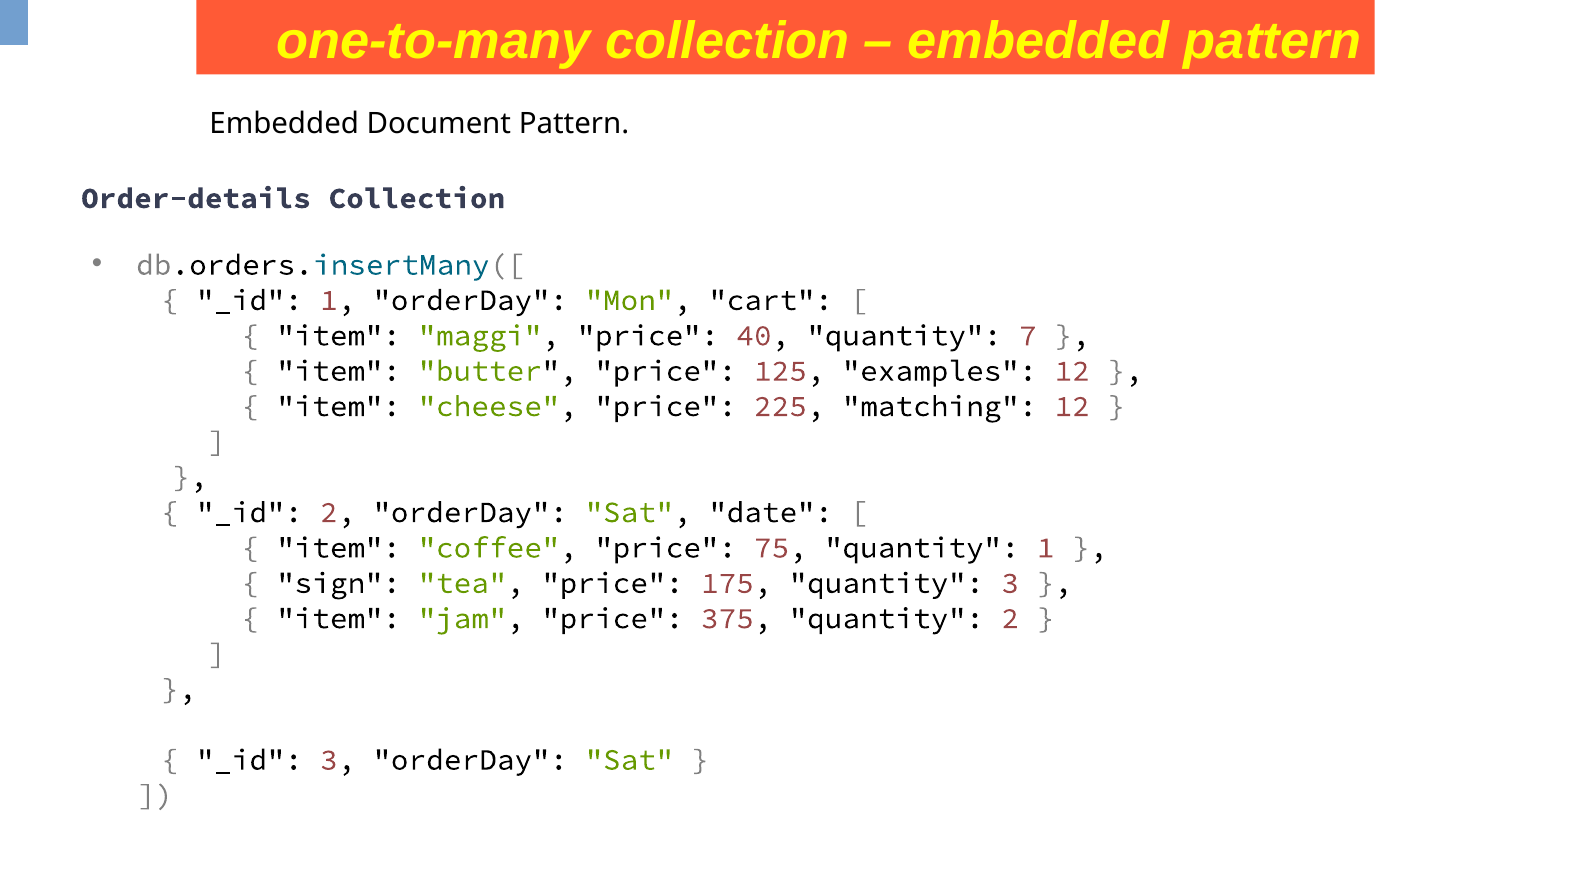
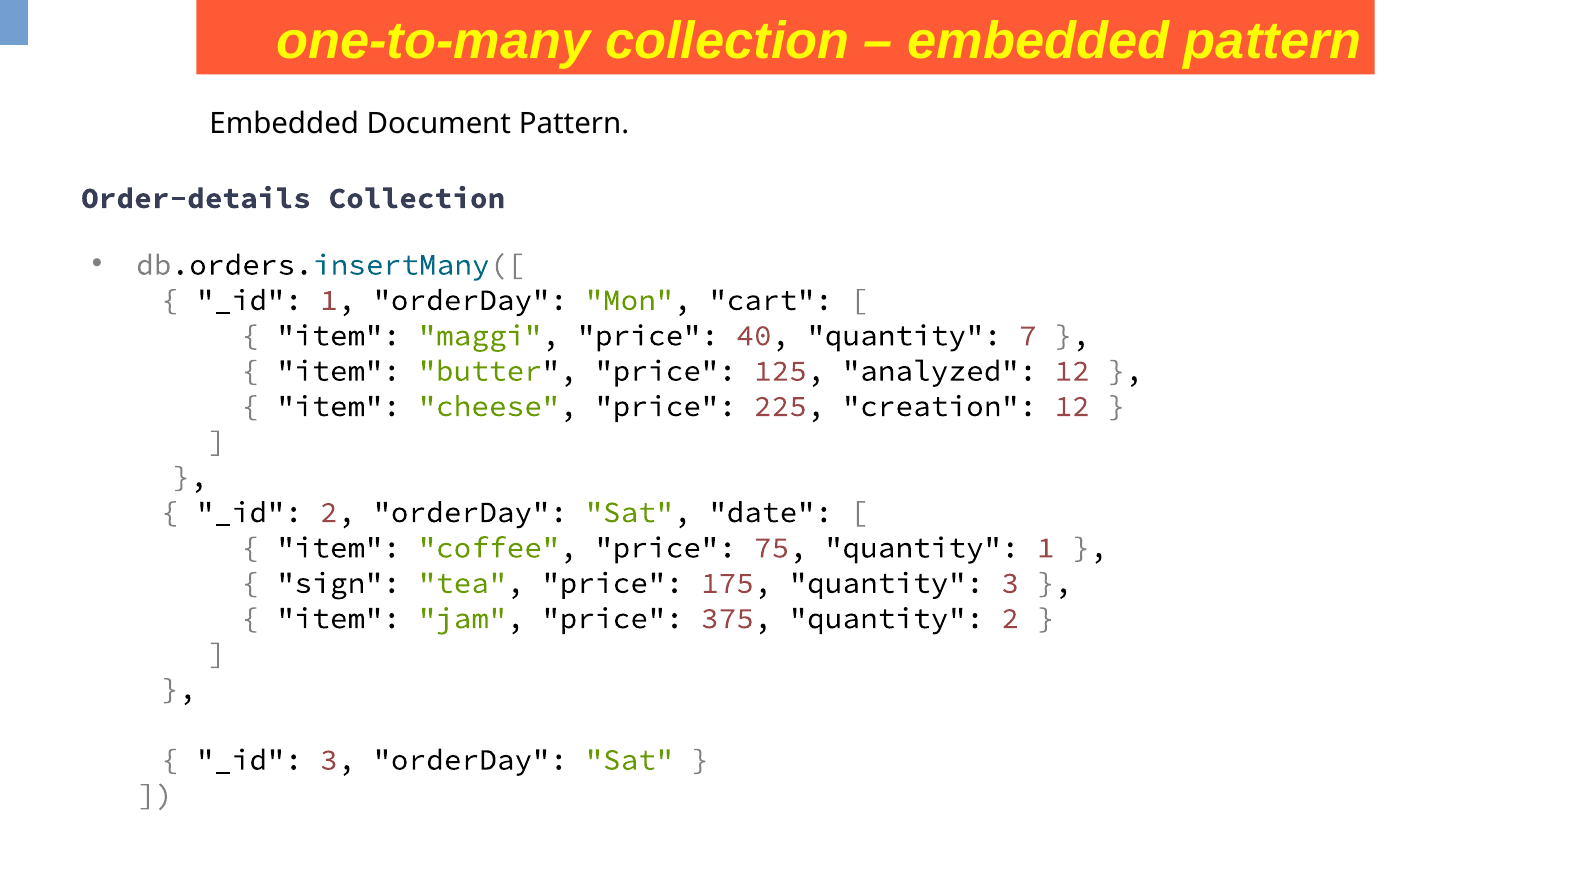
examples: examples -> analyzed (940, 371)
matching: matching -> creation (940, 406)
